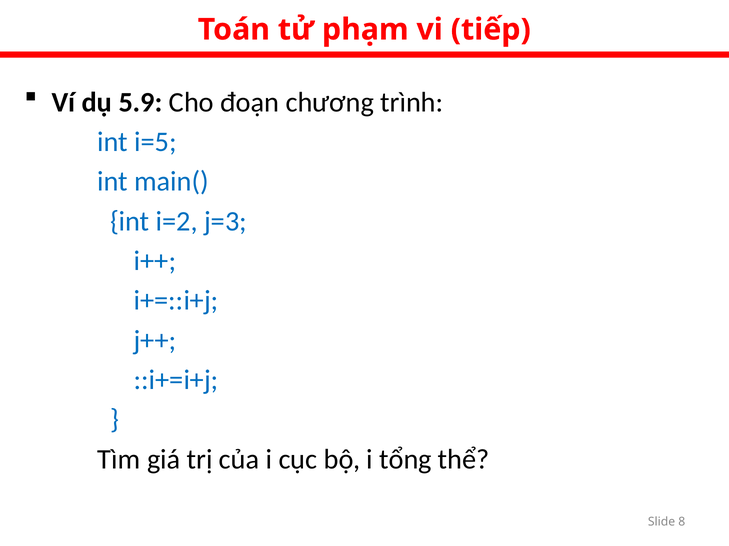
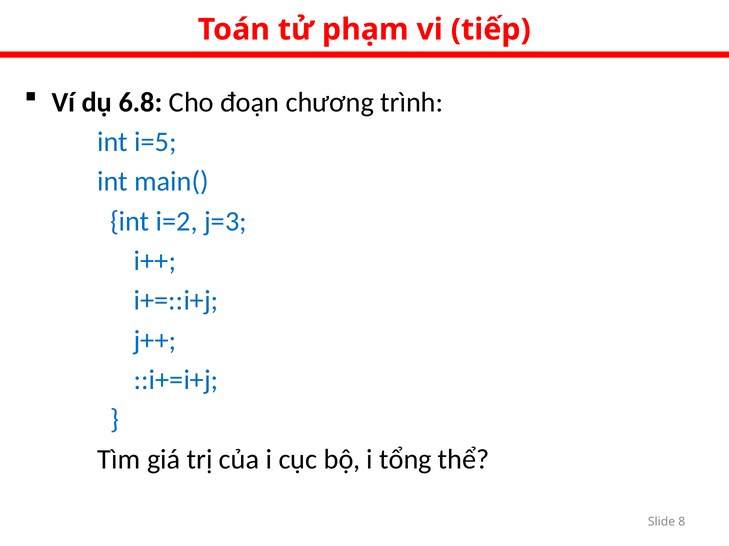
5.9: 5.9 -> 6.8 (141, 102)
